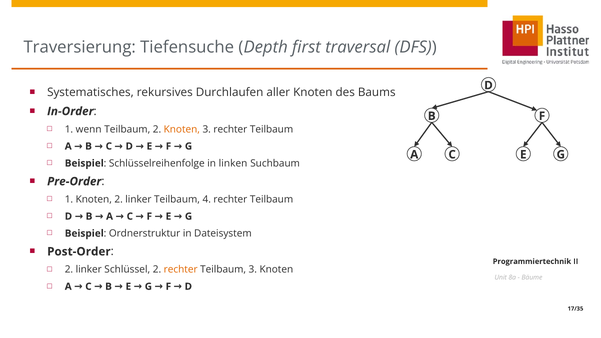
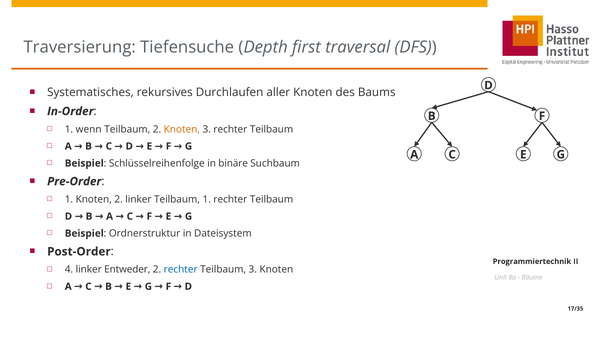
linken: linken -> binäre (233, 163)
Teilbaum 4: 4 -> 1 (207, 199)
2: 2 -> 4 (69, 270)
Schlüssel: Schlüssel -> Entweder (127, 270)
rechter colour: orange -> blue (181, 270)
